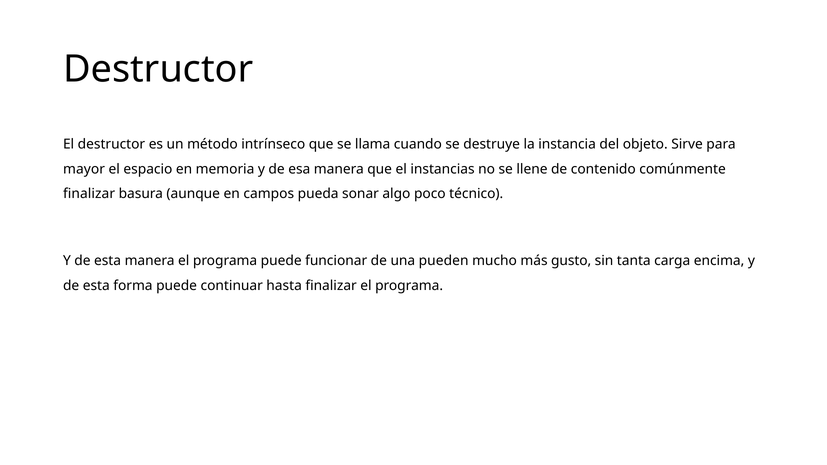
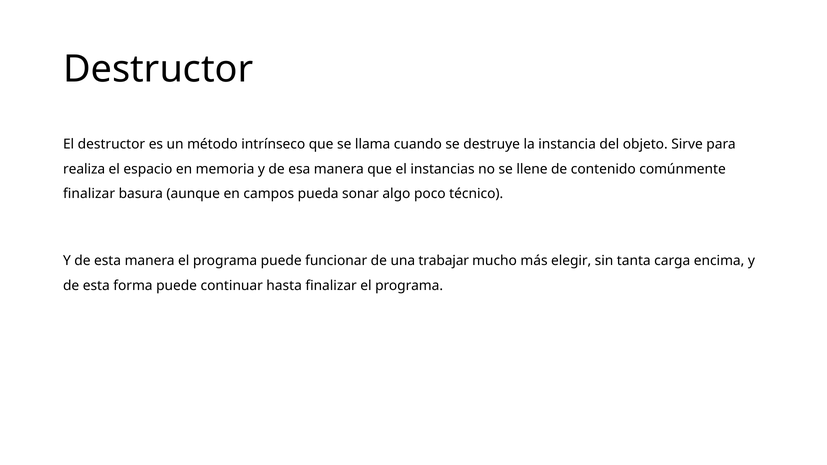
mayor: mayor -> realiza (84, 169)
pueden: pueden -> trabajar (444, 261)
gusto: gusto -> elegir (571, 261)
